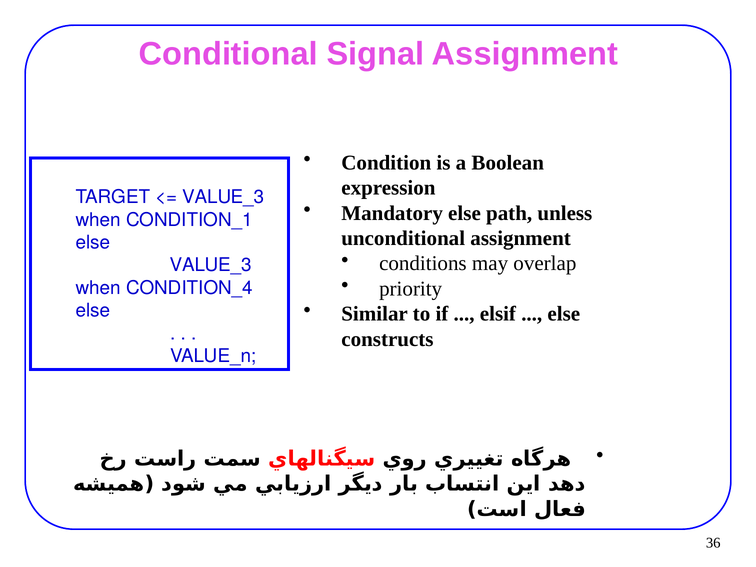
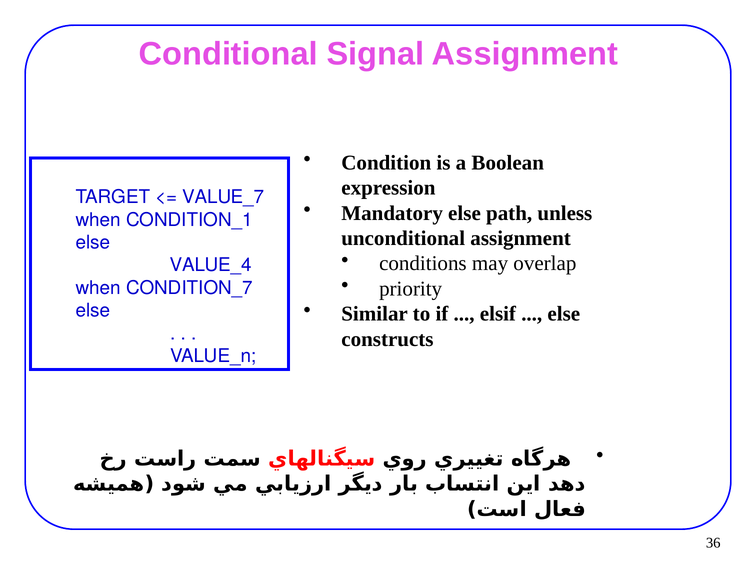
VALUE_3: VALUE_3 -> VALUE_7 (223, 197)
VALUE_3: VALUE_3 -> VALUE_4 (211, 265)
CONDITION_4: CONDITION_4 -> CONDITION_7 (189, 288)
